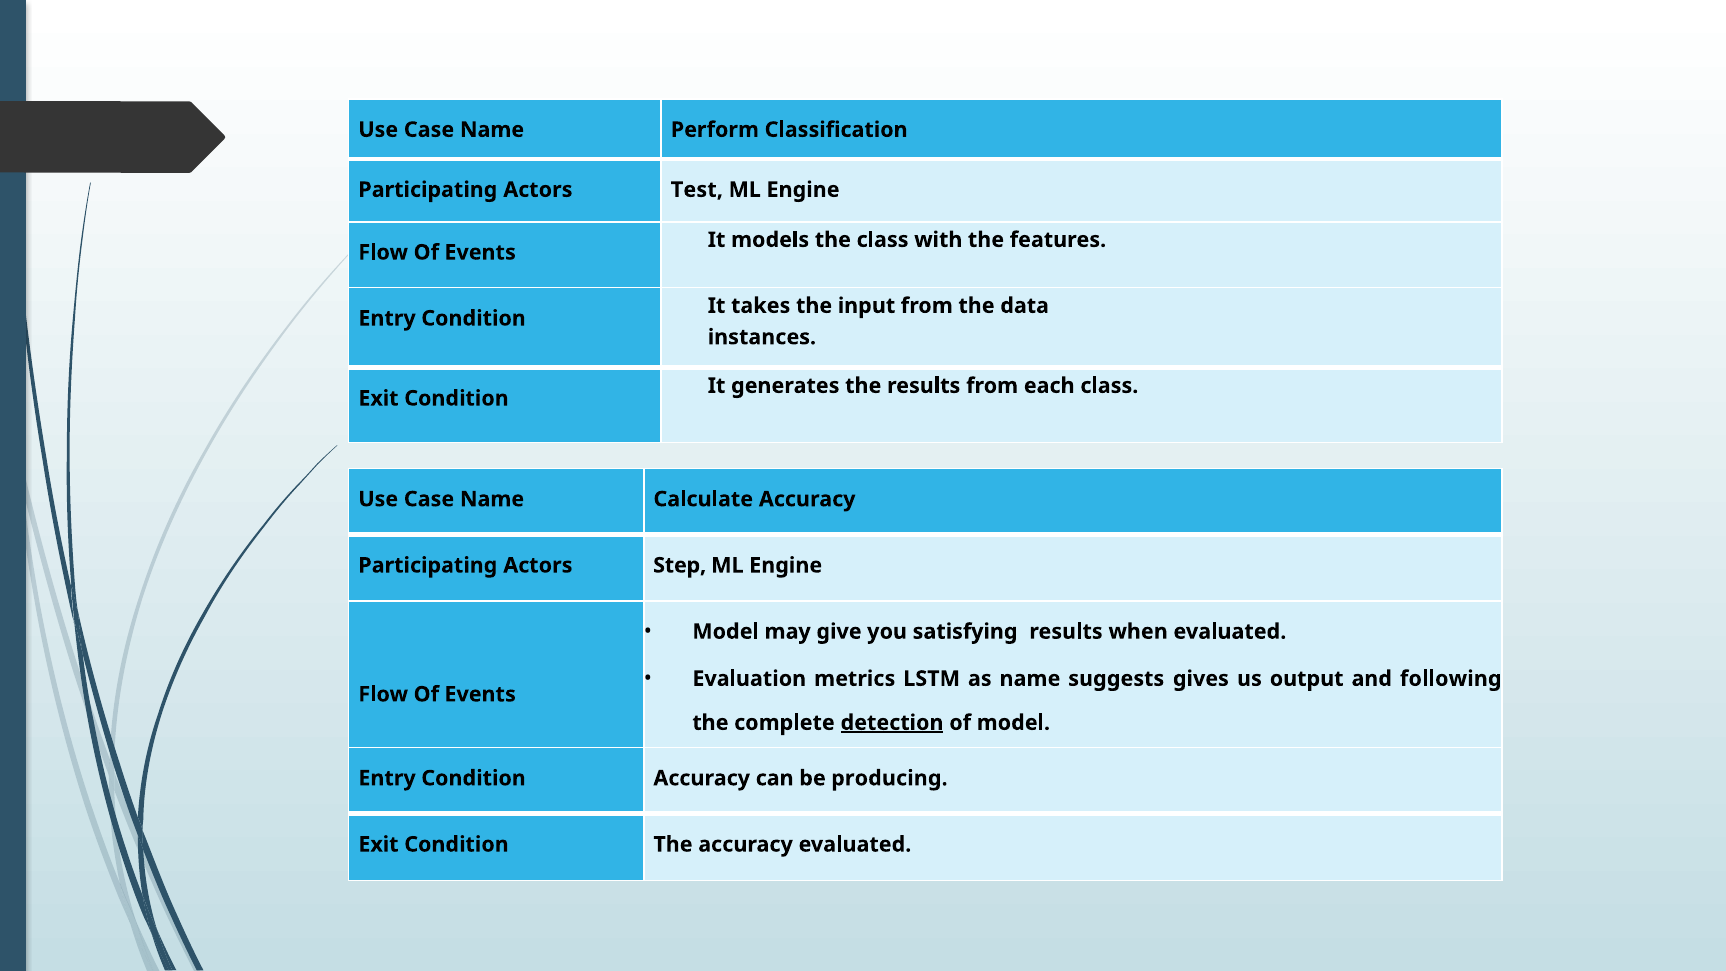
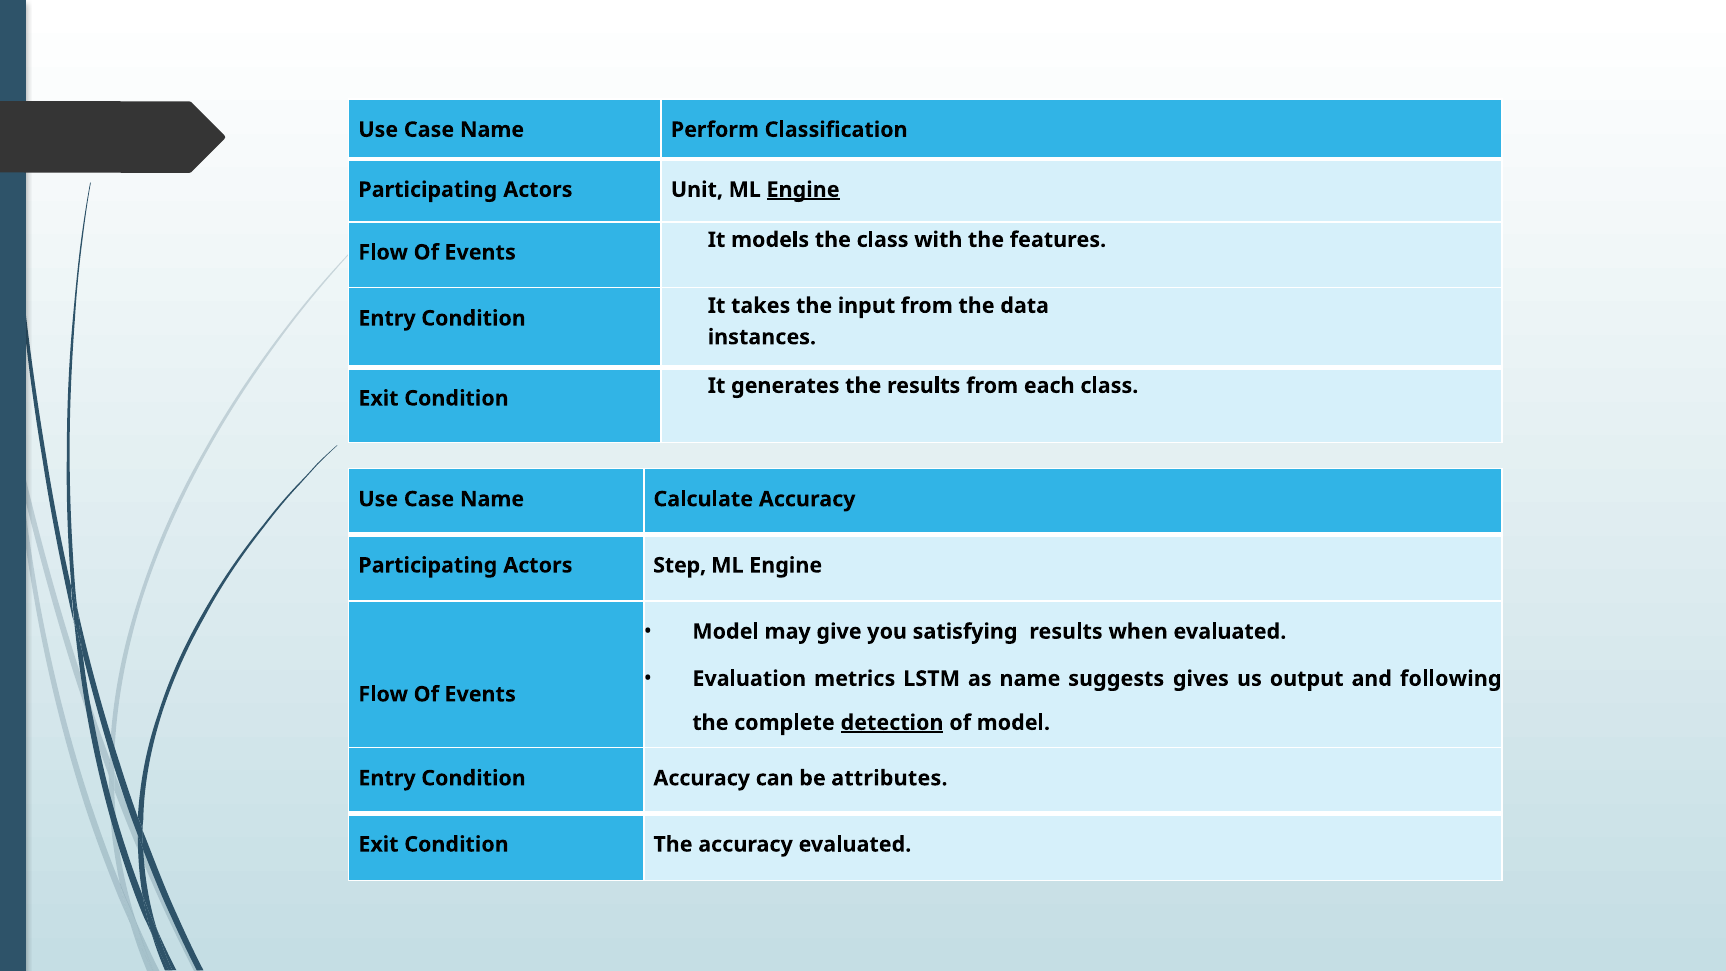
Test: Test -> Unit (697, 190)
Engine underline: none -> present (803, 190)
producing: producing -> attributes (889, 778)
